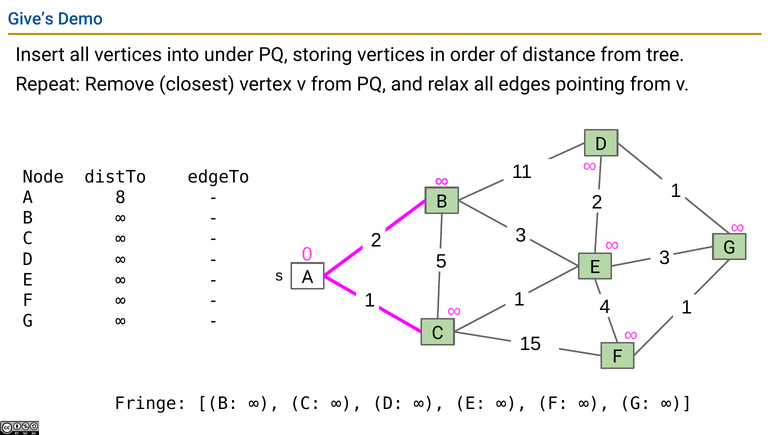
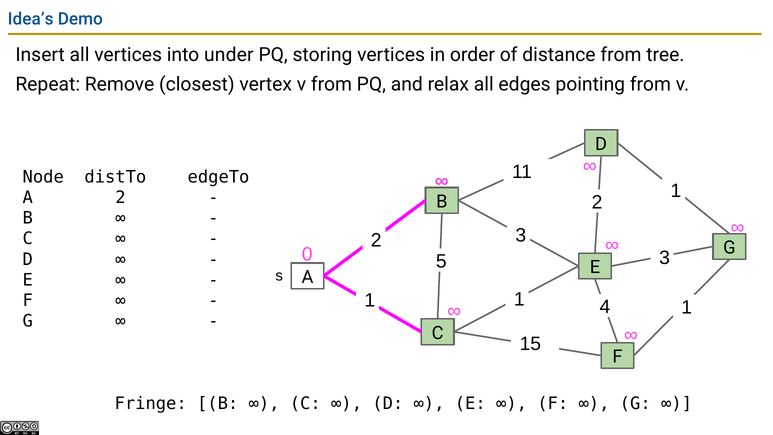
Give’s: Give’s -> Idea’s (31, 19)
A 8: 8 -> 2 (121, 197)
